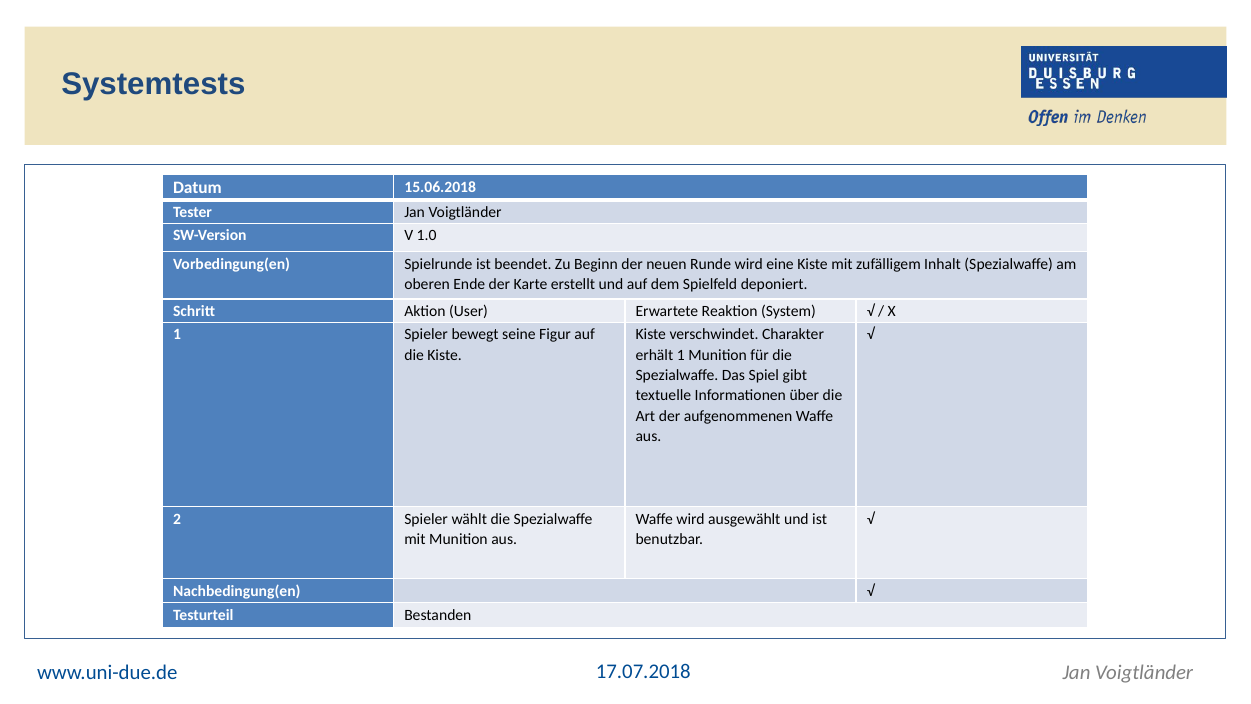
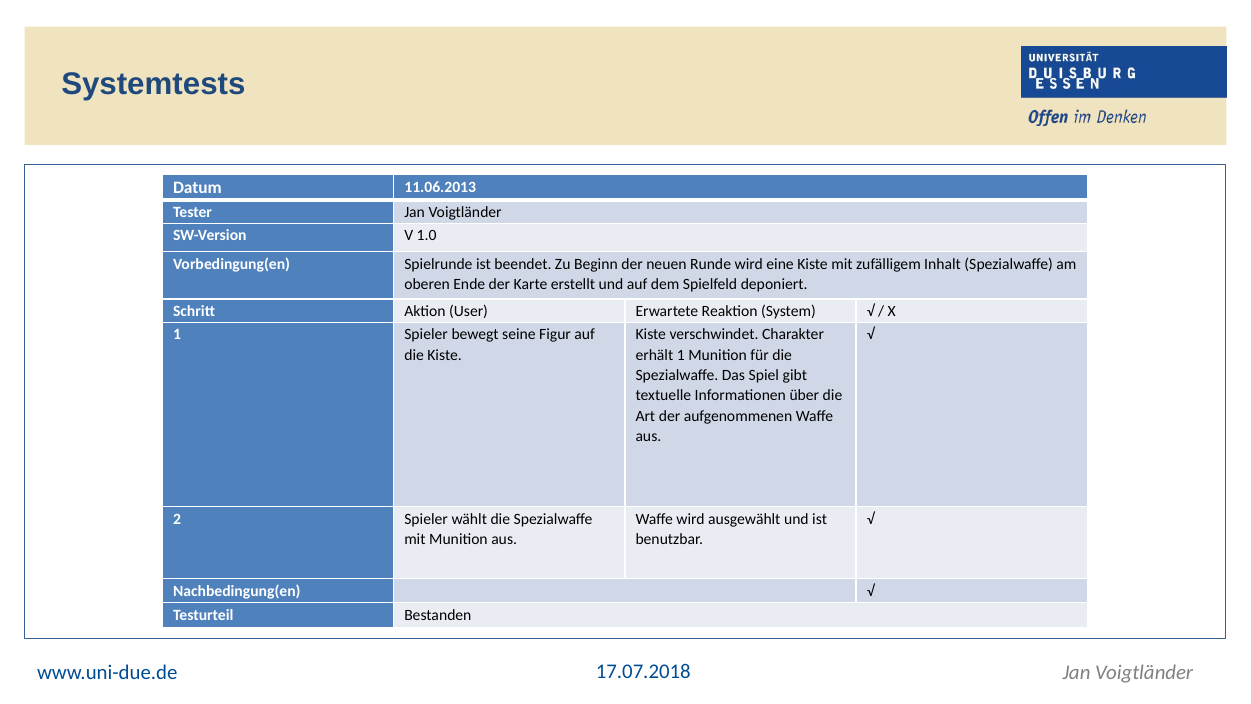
15.06.2018: 15.06.2018 -> 11.06.2013 (440, 187)
